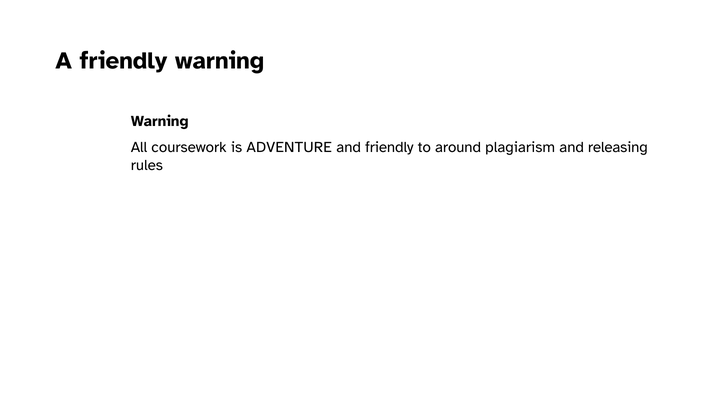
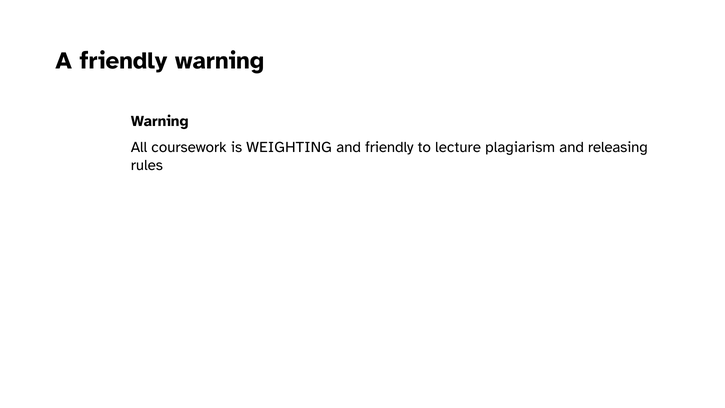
ADVENTURE: ADVENTURE -> WEIGHTING (289, 147)
around: around -> lecture (458, 147)
